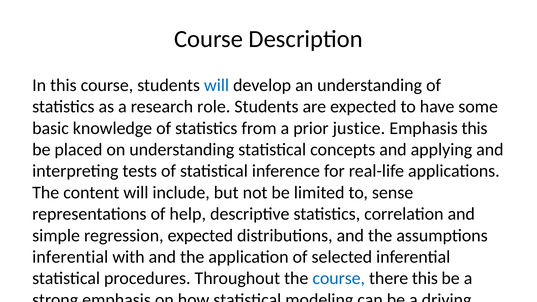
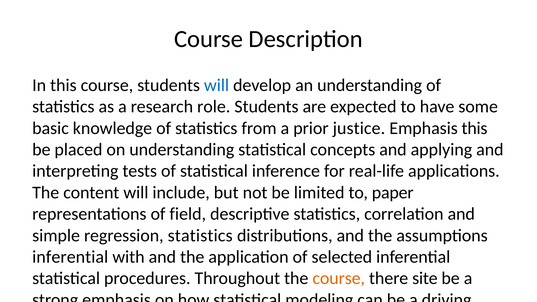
sense: sense -> paper (393, 193)
help: help -> field (188, 214)
regression expected: expected -> statistics (200, 236)
course colour: blue -> orange (339, 278)
there this: this -> site (425, 278)
